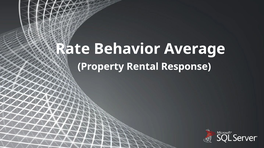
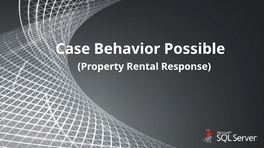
Rate: Rate -> Case (73, 49)
Average: Average -> Possible (195, 49)
